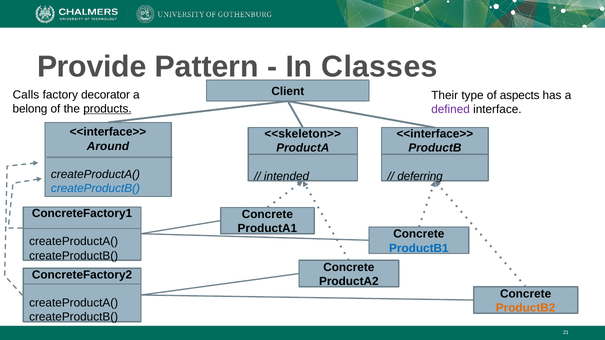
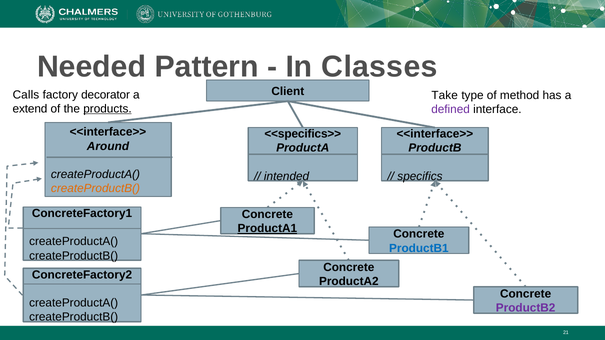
Provide: Provide -> Needed (92, 67)
Their: Their -> Take (445, 95)
aspects: aspects -> method (520, 95)
belong: belong -> extend (30, 109)
<<skeleton>>: <<skeleton>> -> <<specifics>> (303, 134)
deferring: deferring -> specifics (420, 176)
createProductB( colour: blue -> orange (95, 189)
ProductA1 underline: none -> present (267, 229)
ProductB2 colour: orange -> purple (526, 308)
